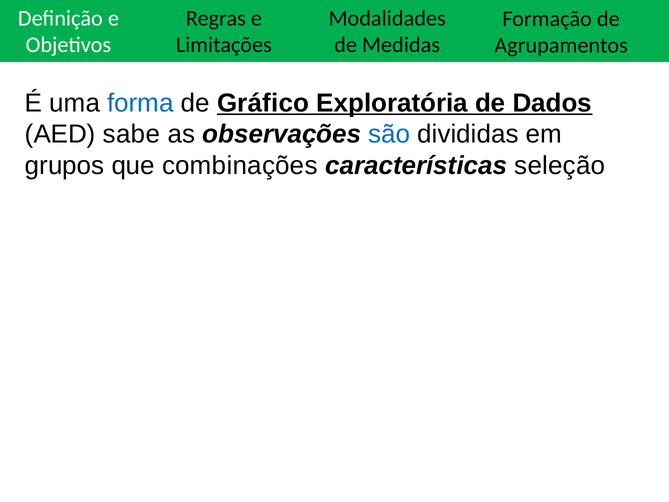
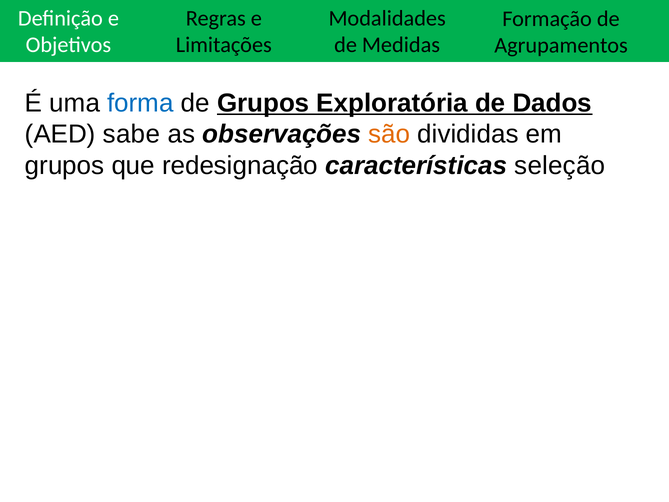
de Gráfico: Gráfico -> Grupos (263, 103)
são colour: blue -> orange (389, 134)
combinações: combinações -> redesignação (240, 165)
